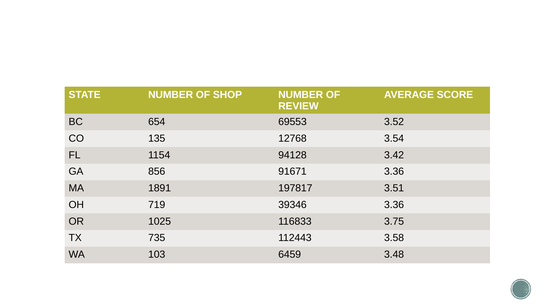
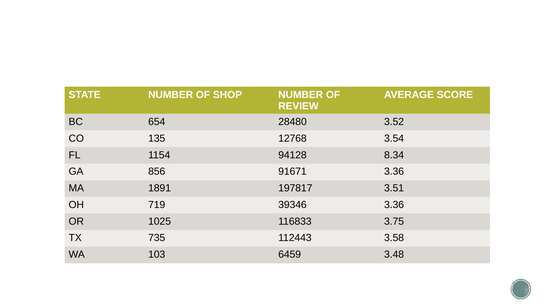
69553: 69553 -> 28480 (292, 122)
3.42: 3.42 -> 8.34 (394, 155)
